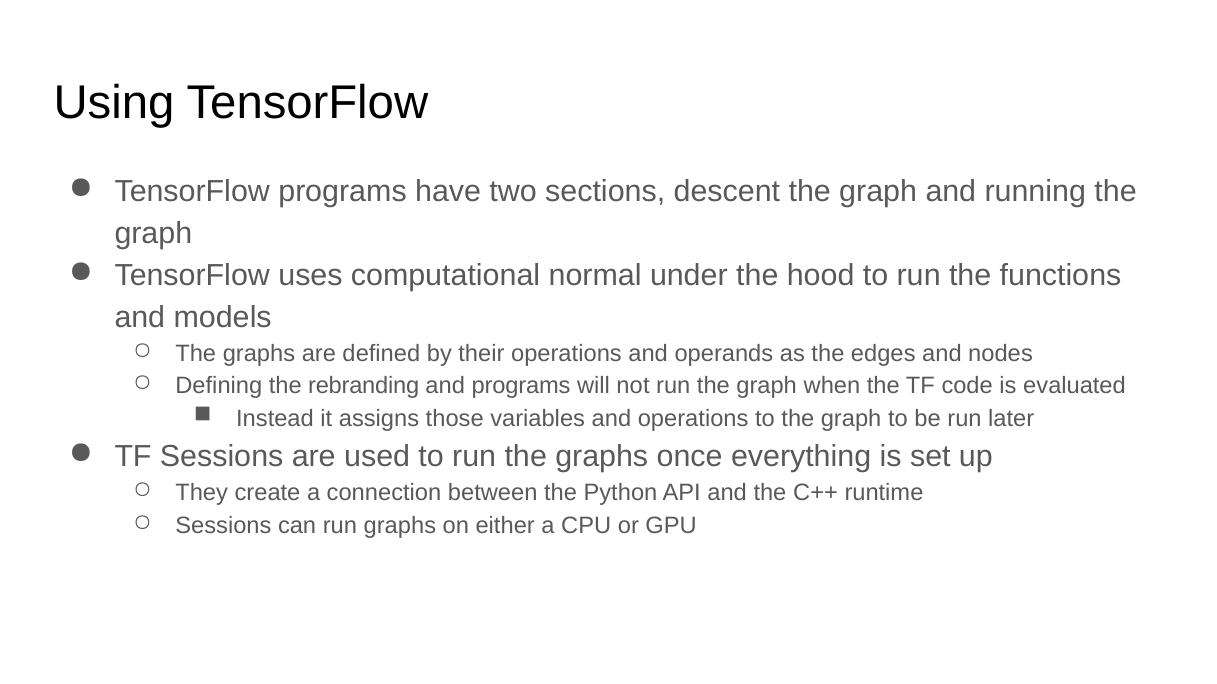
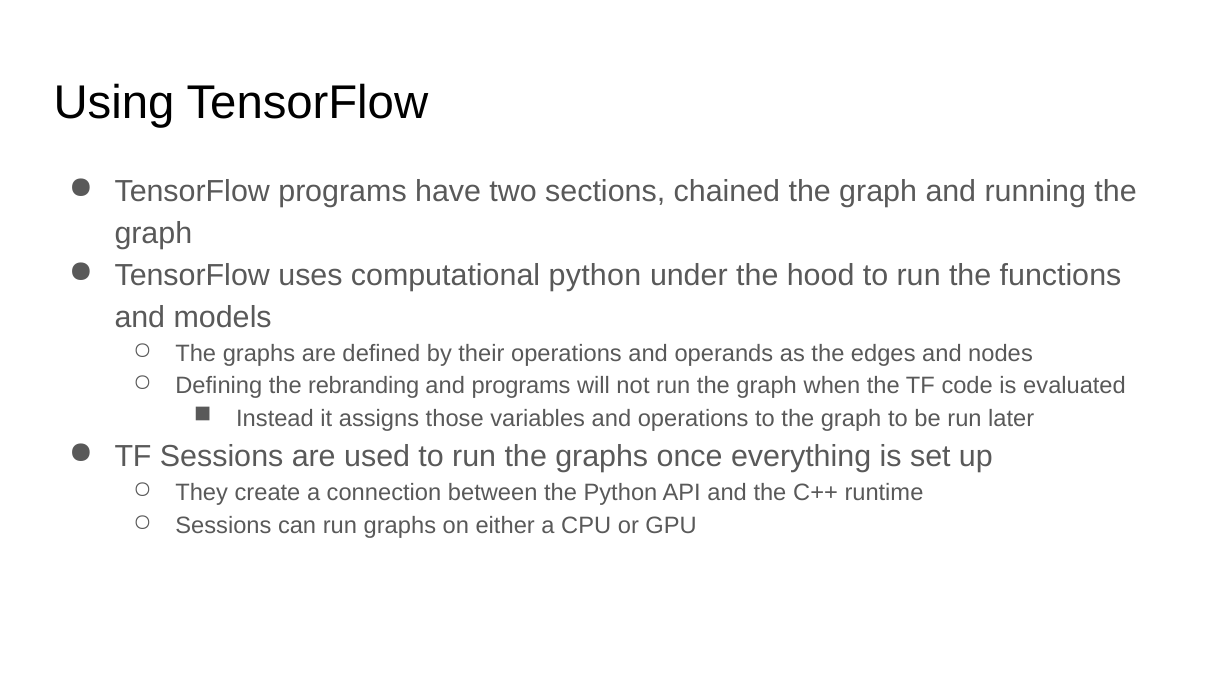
descent: descent -> chained (727, 191)
computational normal: normal -> python (595, 275)
